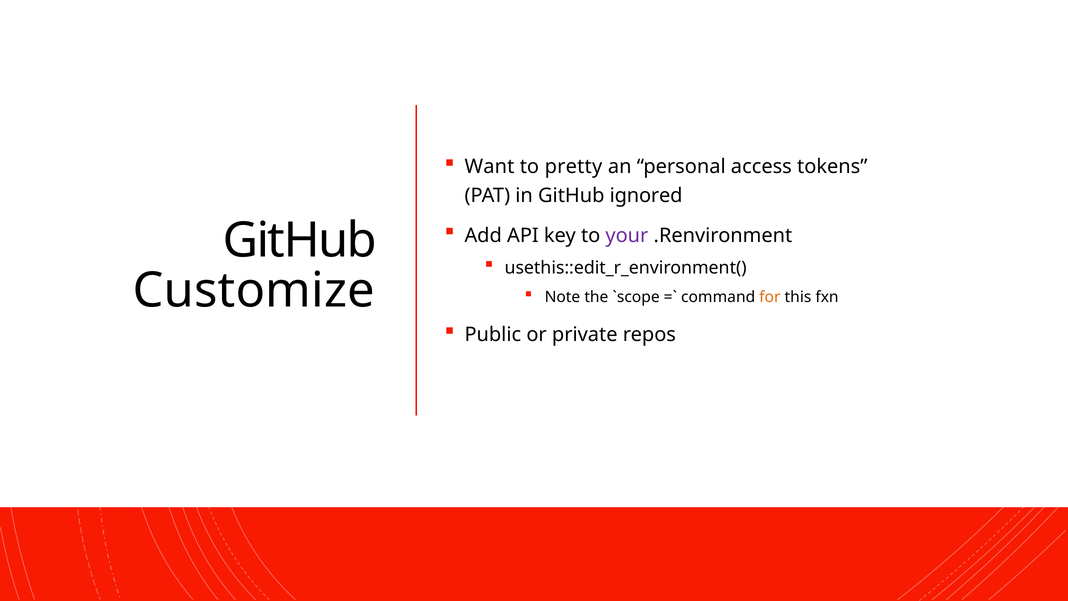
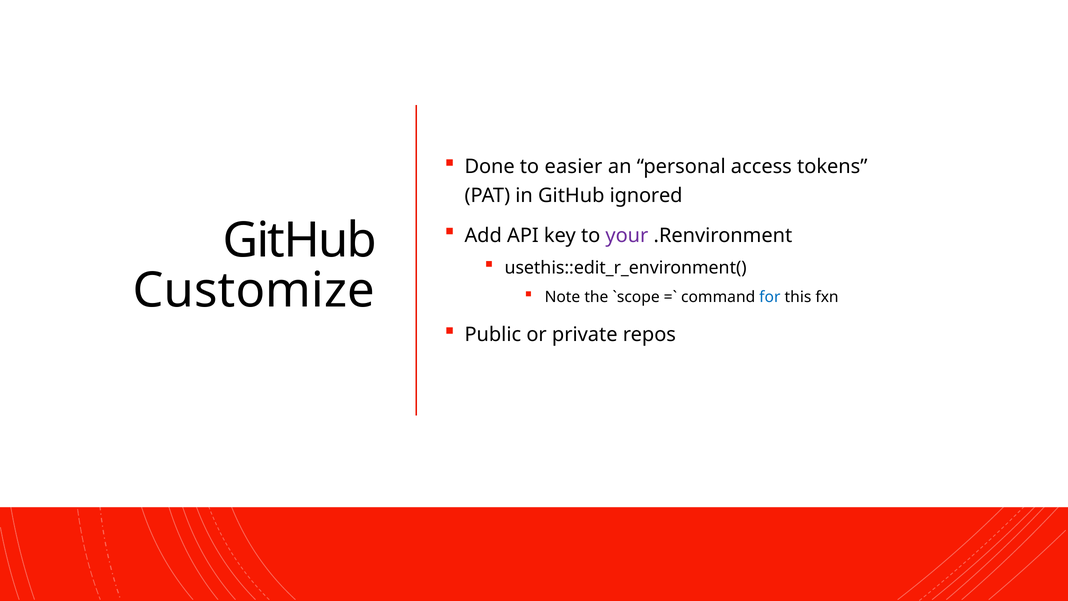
Want: Want -> Done (490, 167)
pretty: pretty -> easier (573, 167)
for colour: orange -> blue (770, 297)
